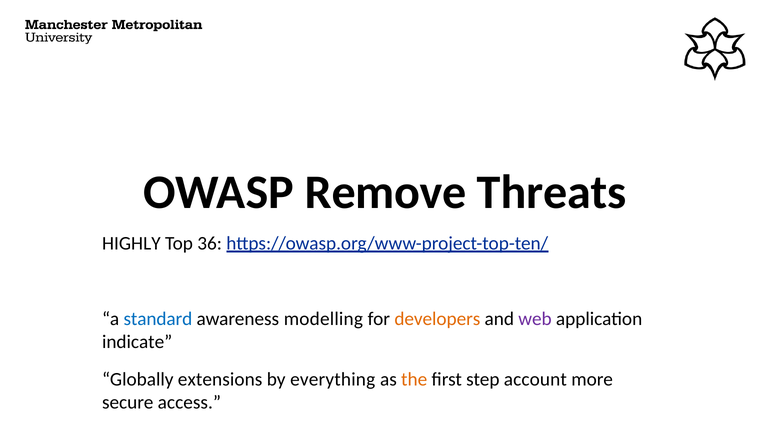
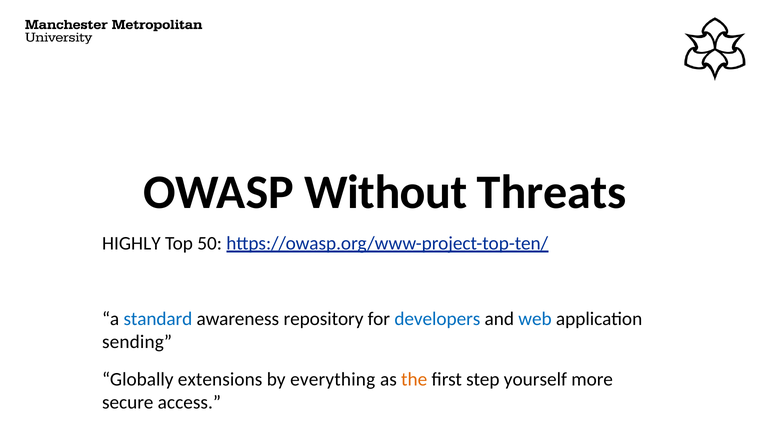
Remove: Remove -> Without (386, 192)
36: 36 -> 50 (210, 243)
modelling: modelling -> repository (324, 319)
developers colour: orange -> blue (437, 319)
web colour: purple -> blue (535, 319)
indicate: indicate -> sending (137, 342)
account: account -> yourself (535, 379)
